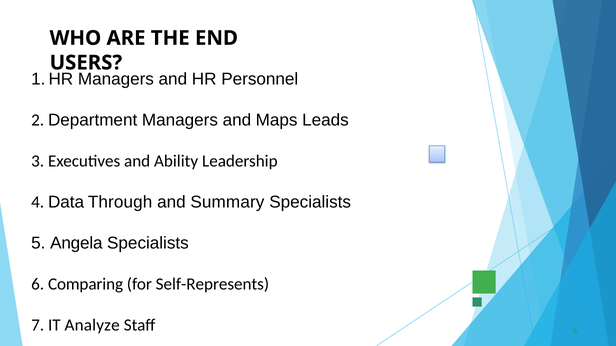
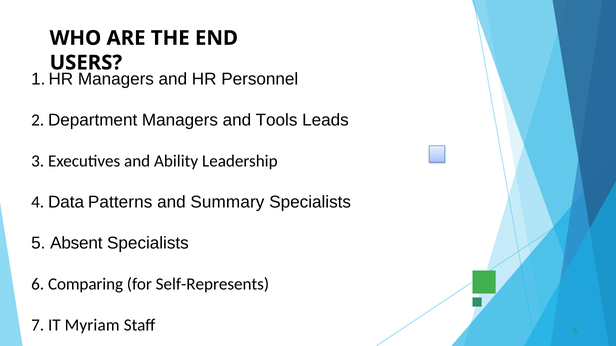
Maps: Maps -> Tools (277, 120)
Through: Through -> Patterns (120, 202)
Angela: Angela -> Absent (76, 243)
Analyze: Analyze -> Myriam (92, 326)
